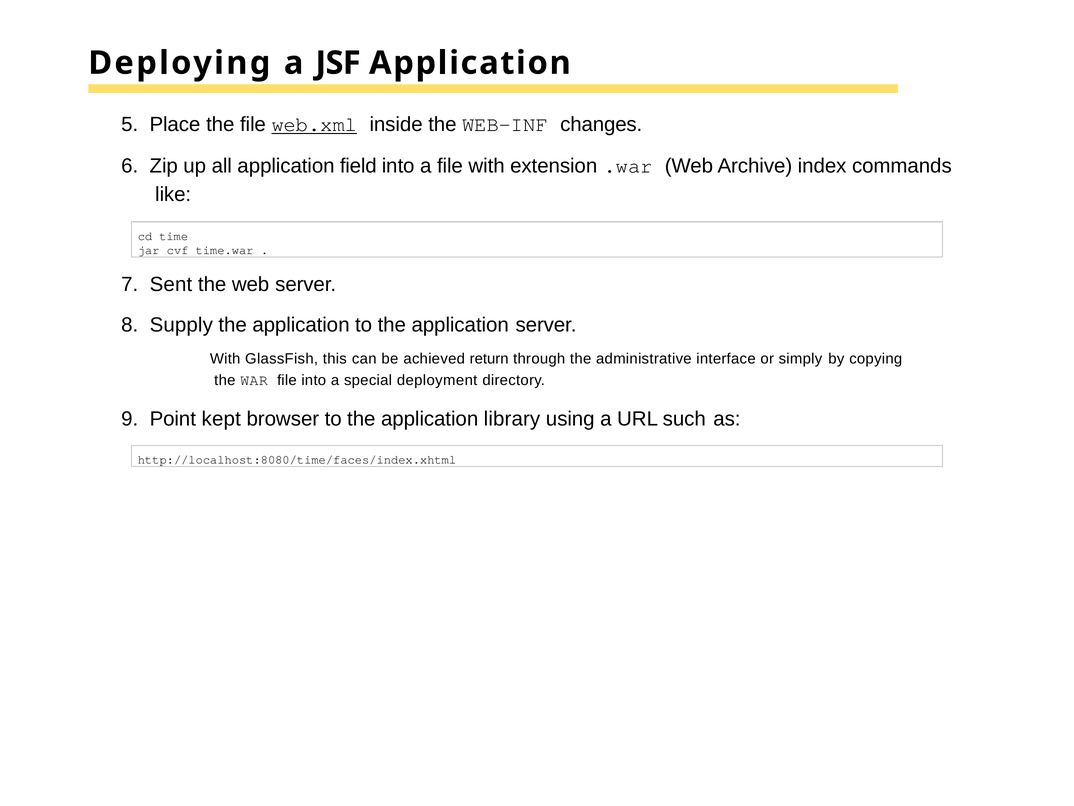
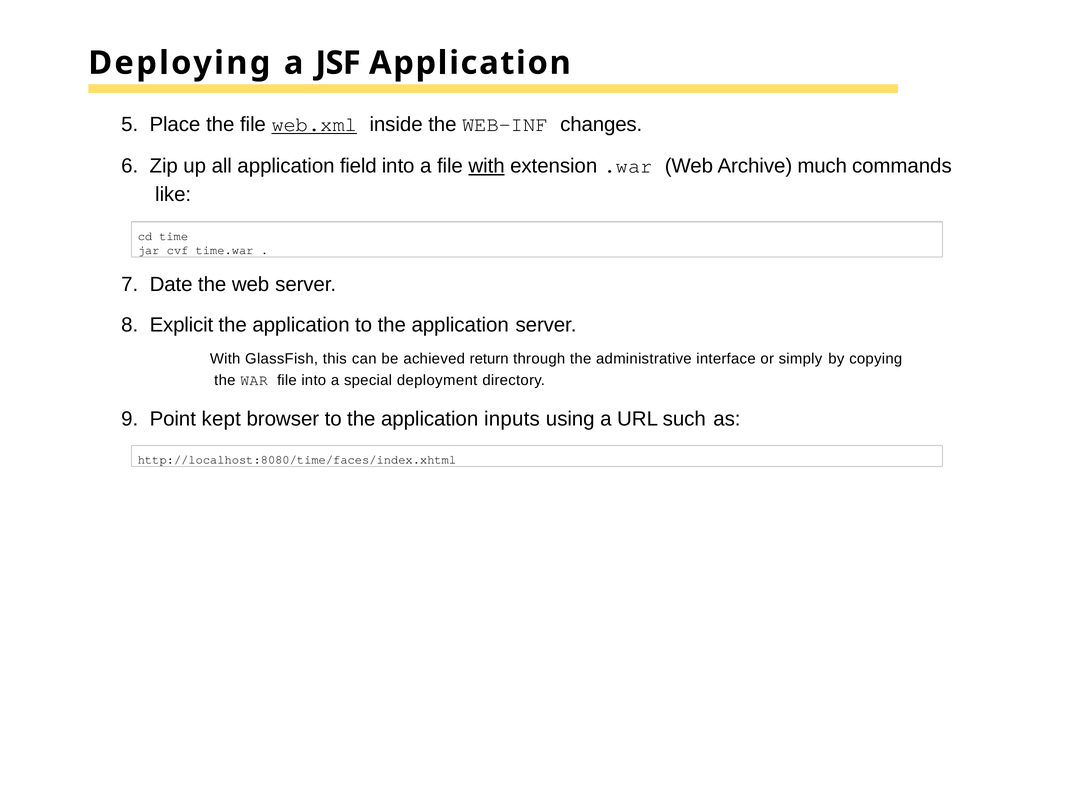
with underline: none -> present (487, 166)
index: index -> much (822, 166)
Sent: Sent -> Date (171, 284)
Supply: Supply -> Explicit (181, 325)
library: library -> inputs (512, 418)
